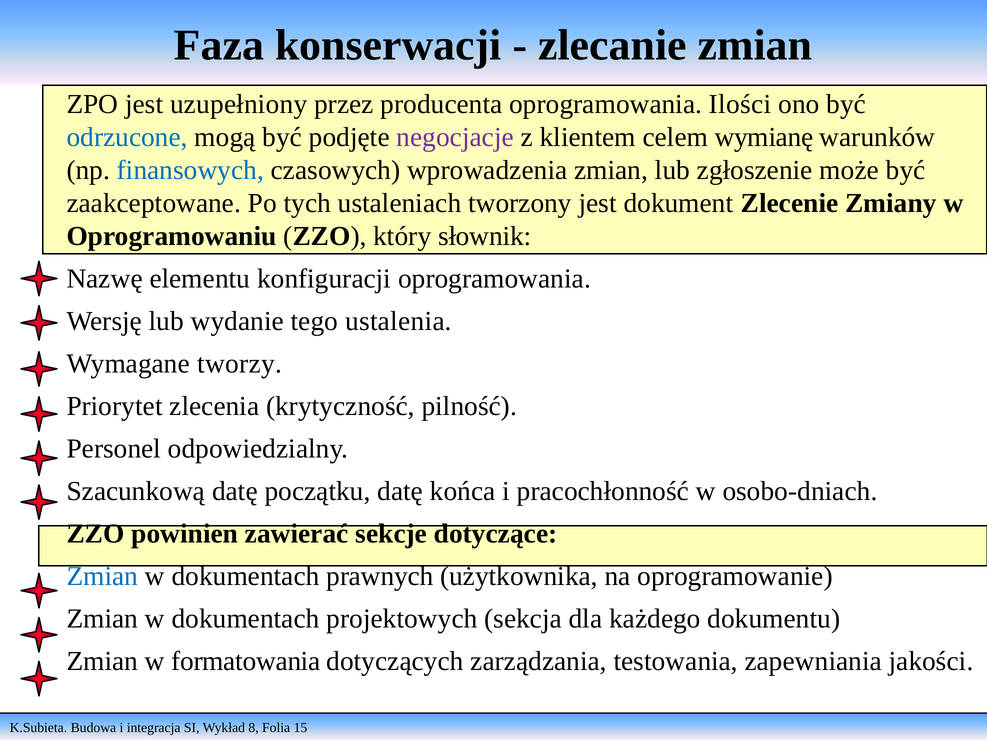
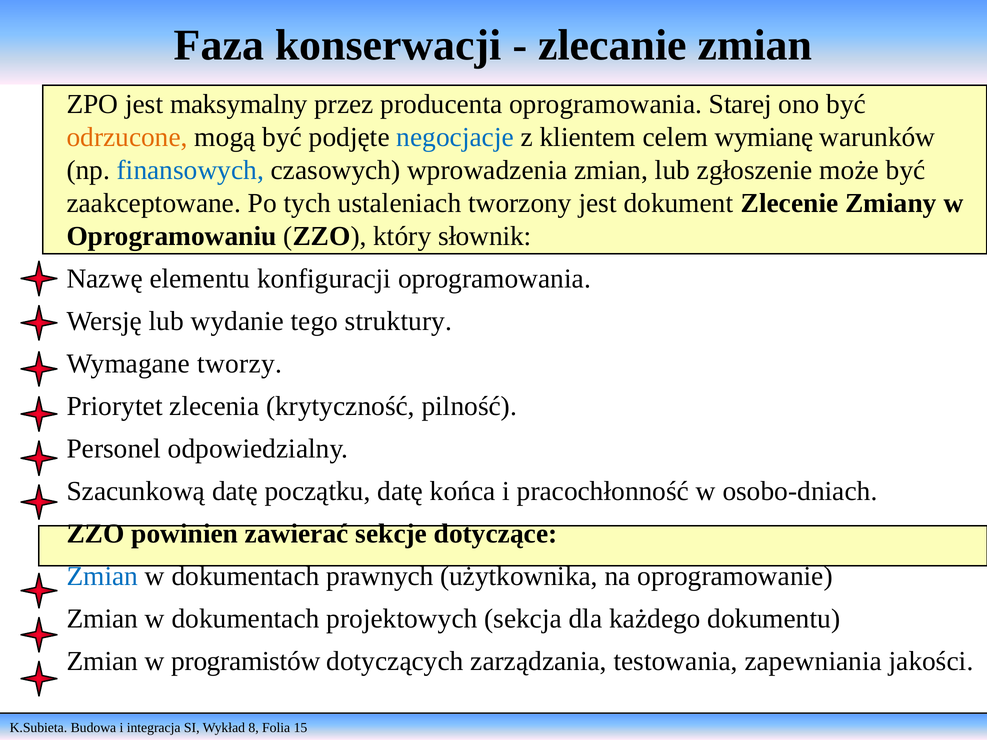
uzupełniony: uzupełniony -> maksymalny (239, 104)
Ilości: Ilości -> Starej (740, 104)
odrzucone colour: blue -> orange (127, 137)
negocjacje colour: purple -> blue (455, 137)
ustalenia: ustalenia -> struktury (399, 321)
formatowania: formatowania -> programistów (246, 661)
